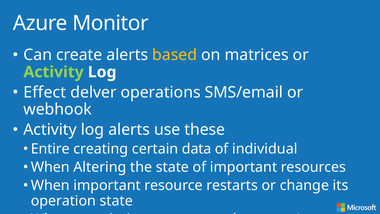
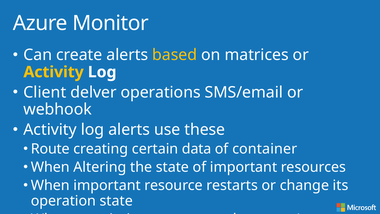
Activity colour: light green -> yellow (54, 72)
Effect: Effect -> Client (45, 92)
Entire: Entire -> Route (50, 149)
individual: individual -> container (265, 149)
